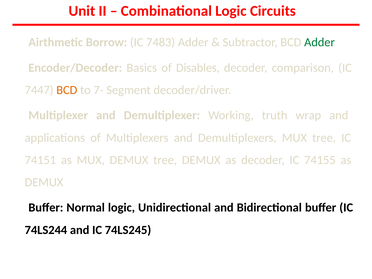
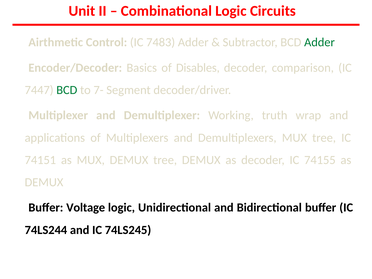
Borrow: Borrow -> Control (107, 42)
BCD colour: orange -> green (67, 90)
Normal: Normal -> Voltage (86, 208)
